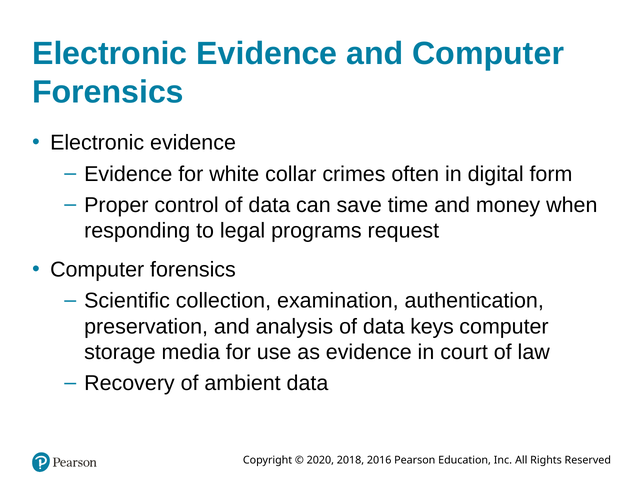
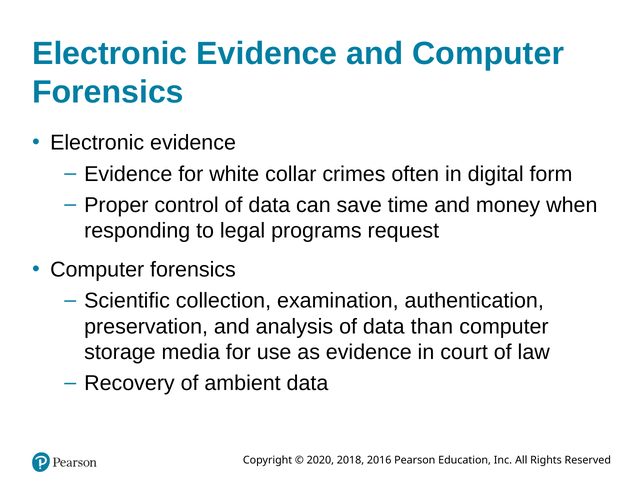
keys: keys -> than (432, 327)
